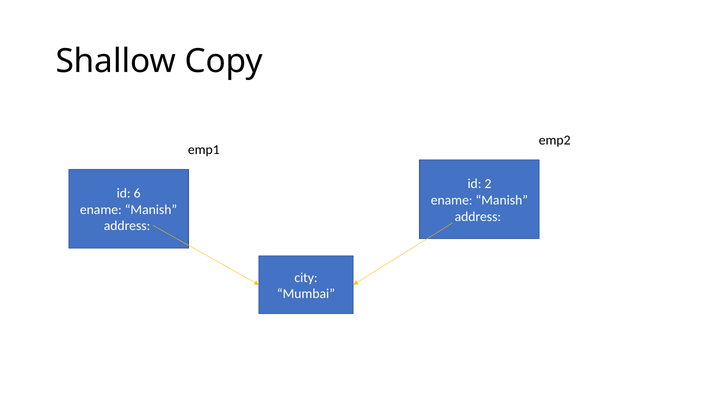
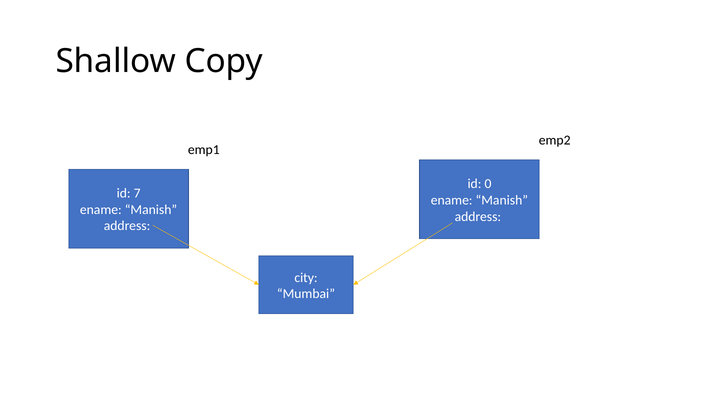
2: 2 -> 0 (488, 184)
6: 6 -> 7 (137, 193)
